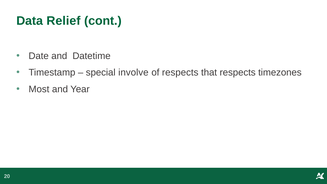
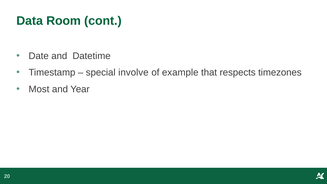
Relief: Relief -> Room (64, 21)
of respects: respects -> example (180, 73)
